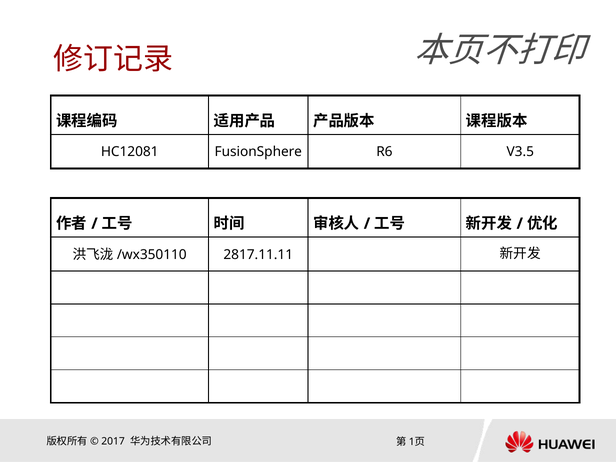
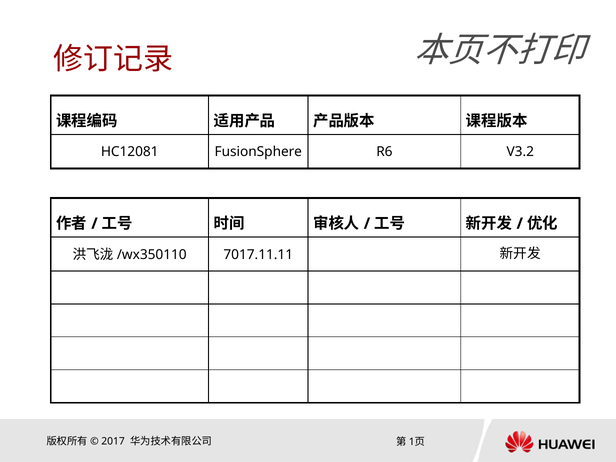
V3.5: V3.5 -> V3.2 (520, 152)
2817.11.11: 2817.11.11 -> 7017.11.11 (258, 255)
